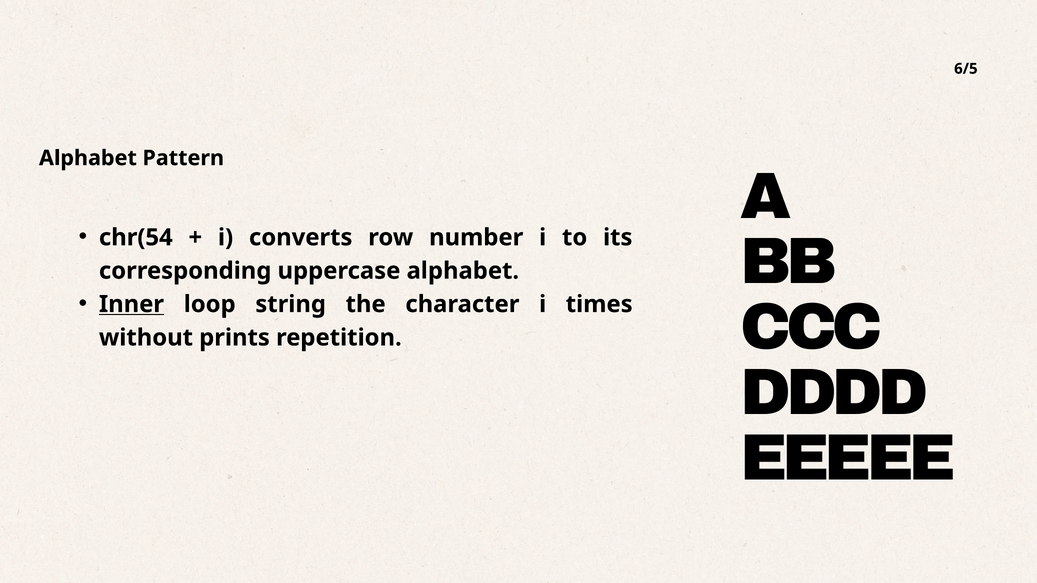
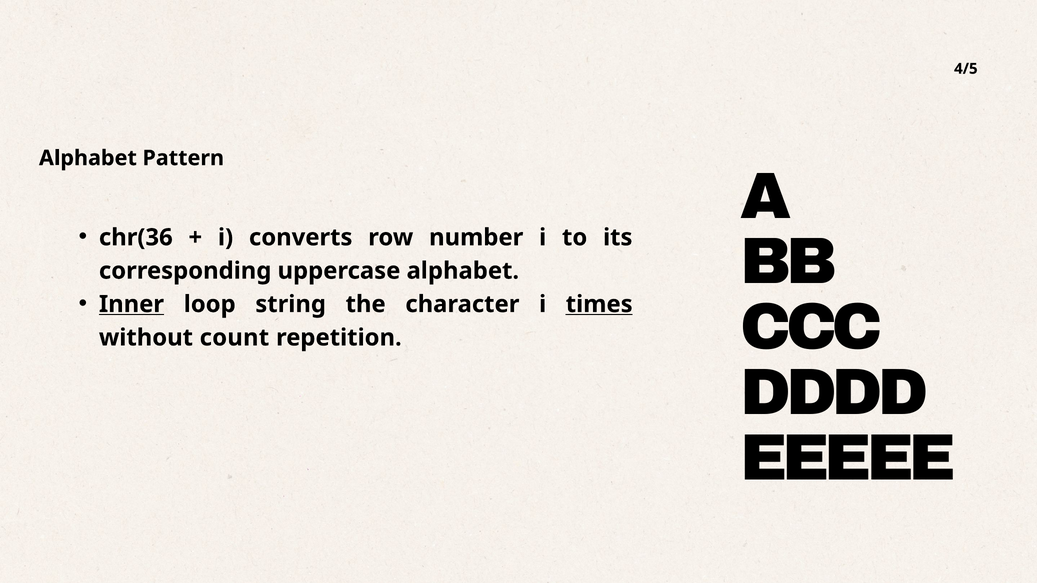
6/5: 6/5 -> 4/5 (966, 69)
chr(54: chr(54 -> chr(36 (136, 238)
times underline: none -> present (599, 304)
prints: prints -> count (234, 338)
